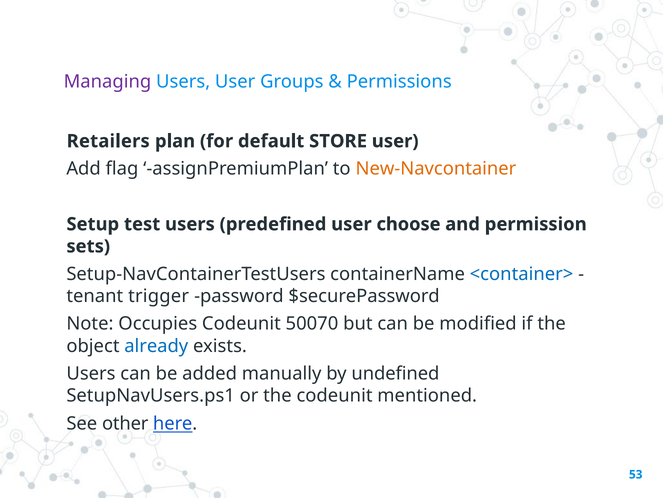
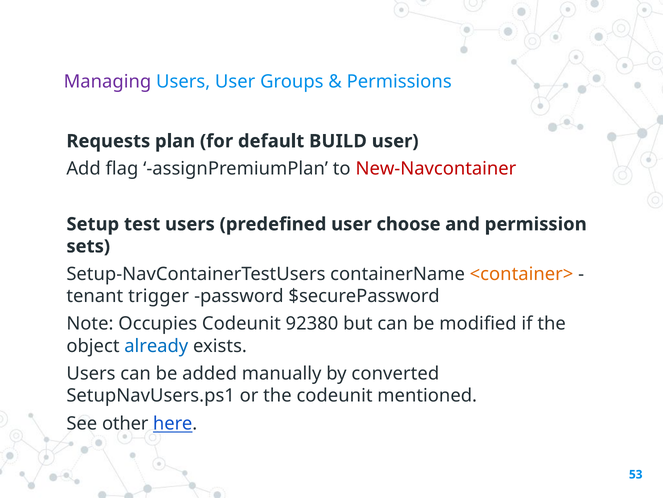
Retailers: Retailers -> Requests (108, 141)
STORE: STORE -> BUILD (338, 141)
New-Navcontainer colour: orange -> red (436, 169)
<container> colour: blue -> orange (522, 274)
50070: 50070 -> 92380 (312, 323)
undefined: undefined -> converted (395, 373)
